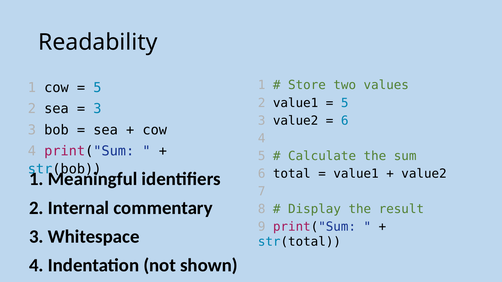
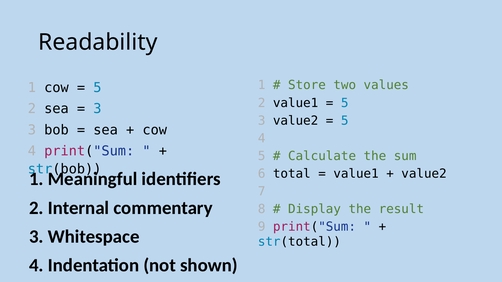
6: 6 -> 5 (345, 121)
